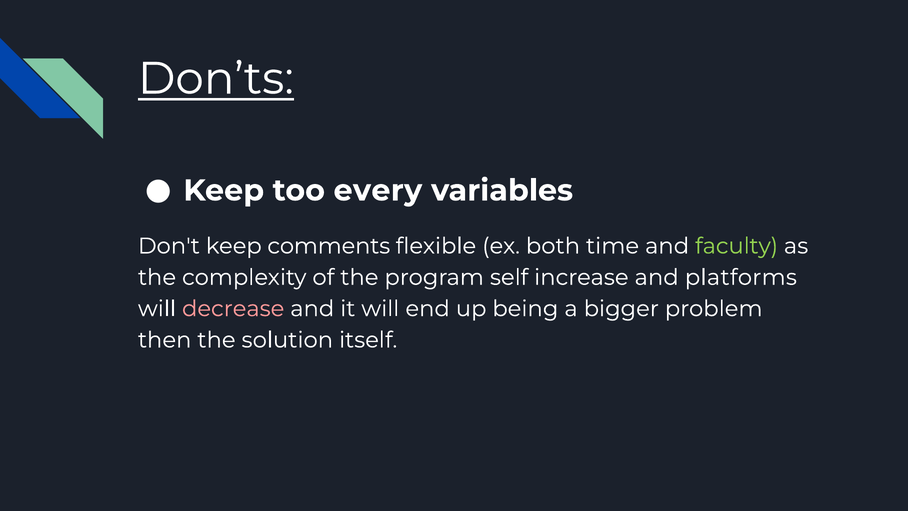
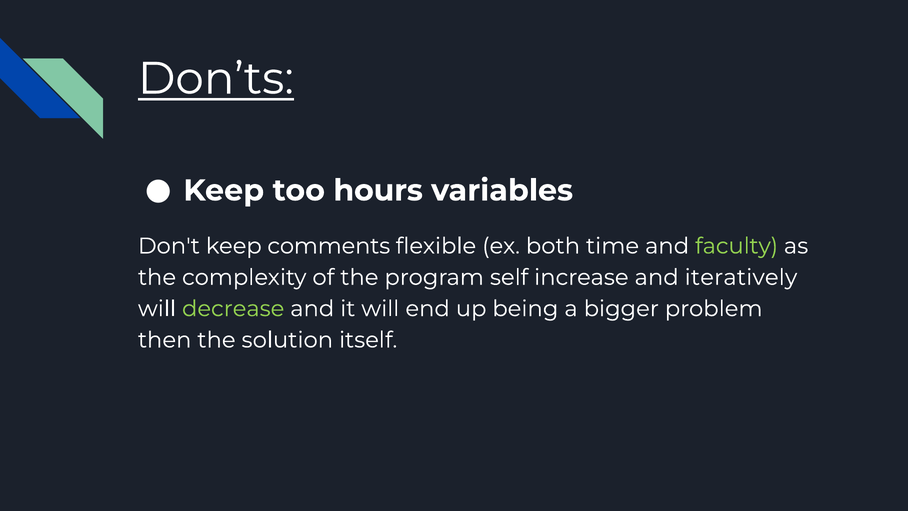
every: every -> hours (378, 190)
platforms: platforms -> iteratively (741, 277)
decrease colour: pink -> light green (233, 309)
